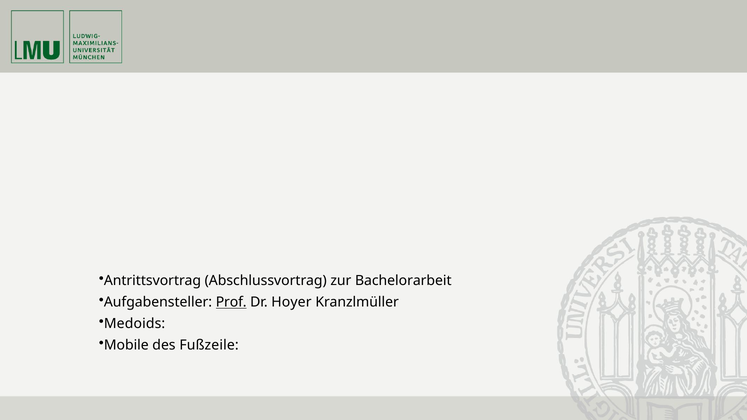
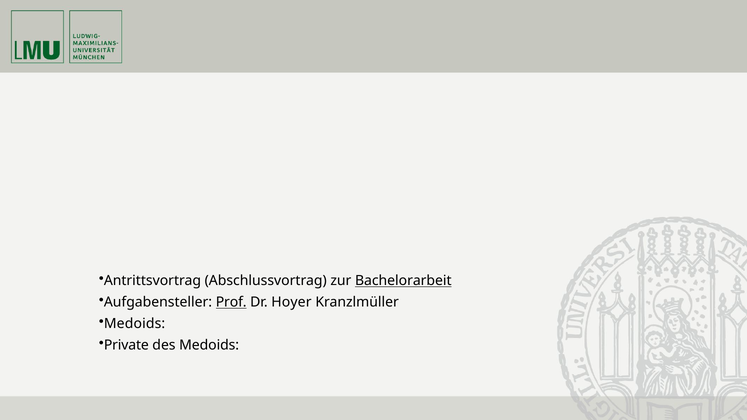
Bachelorarbeit underline: none -> present (403, 281)
Mobile: Mobile -> Private (126, 345)
des Fußzeile: Fußzeile -> Medoids (209, 345)
